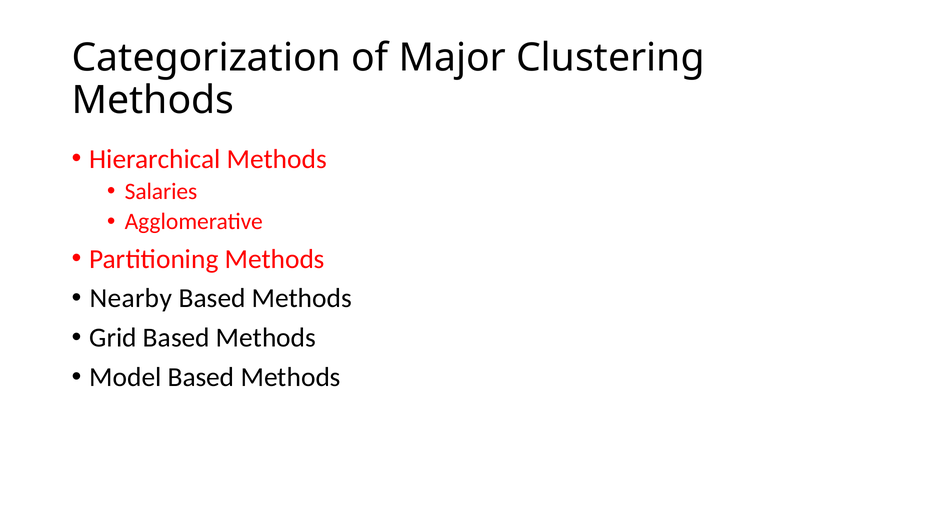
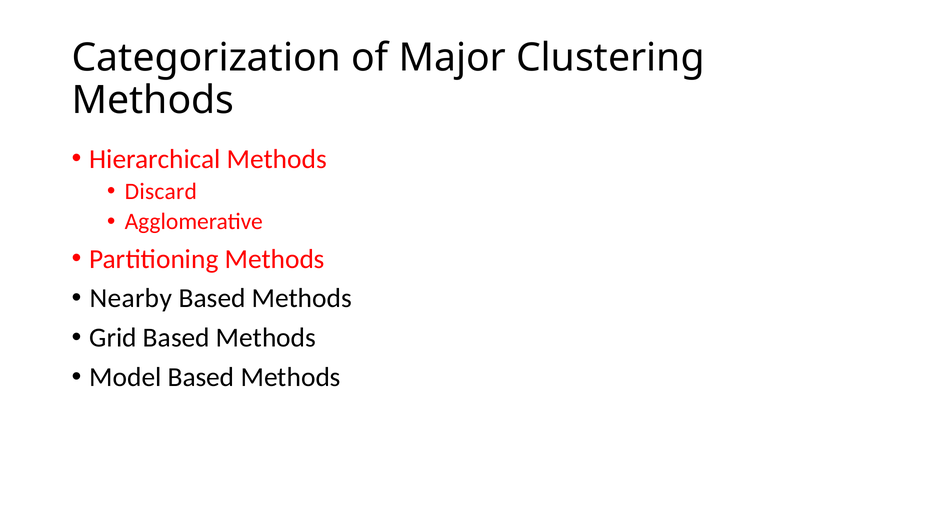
Salaries: Salaries -> Discard (161, 192)
